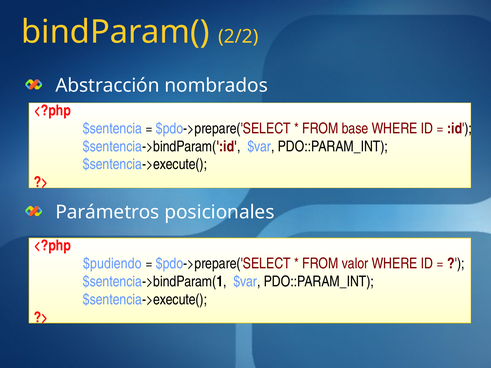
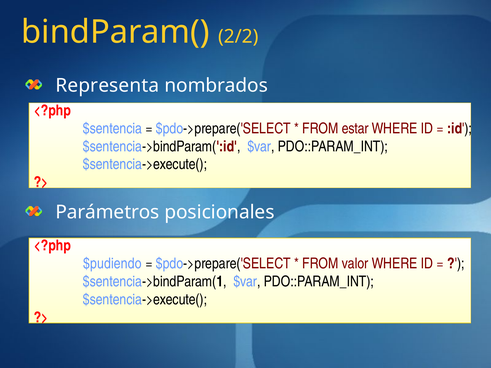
Abstracción: Abstracción -> Representa (107, 85)
base: base -> estar (355, 128)
